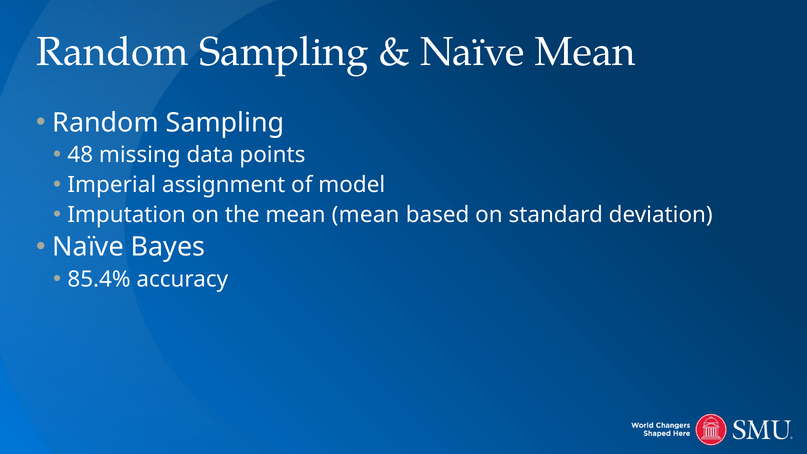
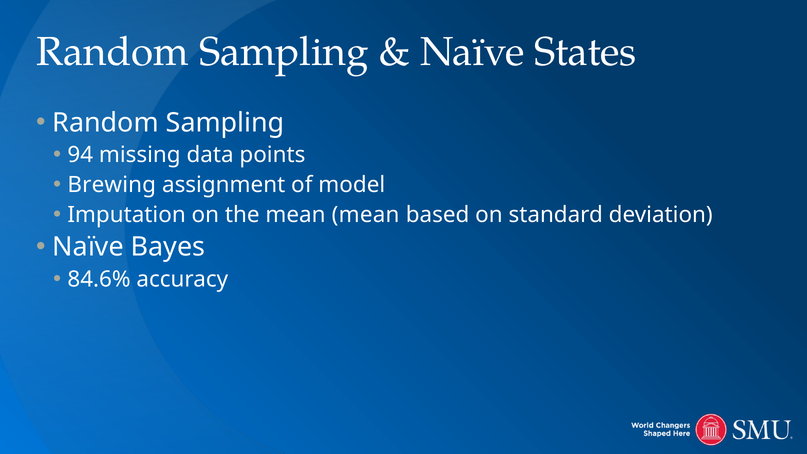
Naïve Mean: Mean -> States (585, 52)
48: 48 -> 94 (80, 155)
Imperial: Imperial -> Brewing (112, 185)
85.4%: 85.4% -> 84.6% (99, 279)
